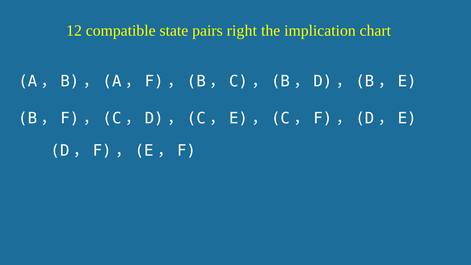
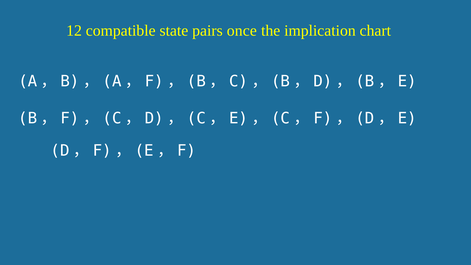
right: right -> once (242, 31)
